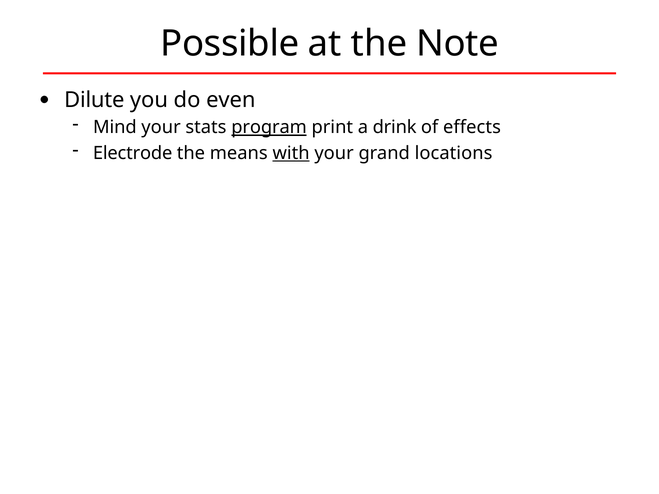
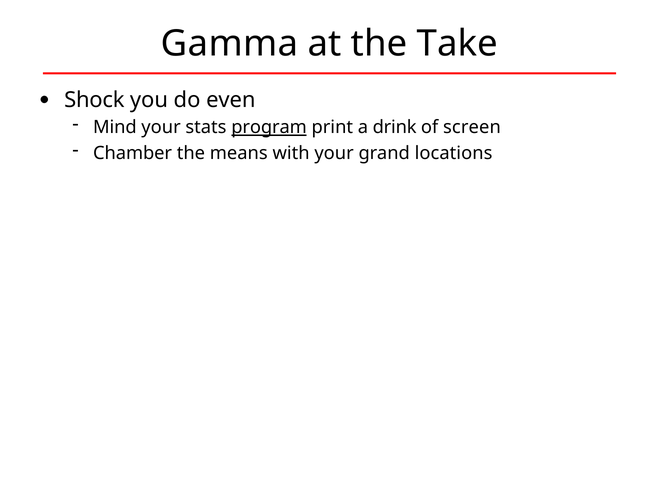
Possible: Possible -> Gamma (230, 44)
Note: Note -> Take (457, 44)
Dilute: Dilute -> Shock (94, 100)
effects: effects -> screen (472, 127)
Electrode: Electrode -> Chamber (133, 153)
with underline: present -> none (291, 153)
